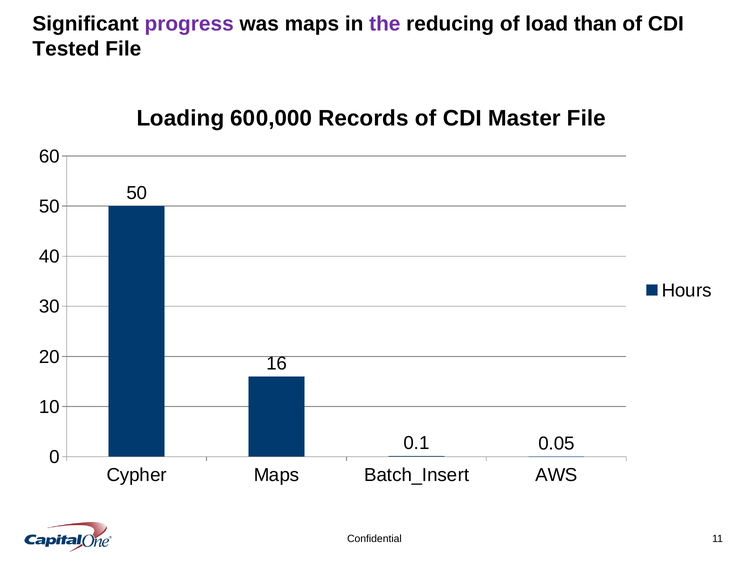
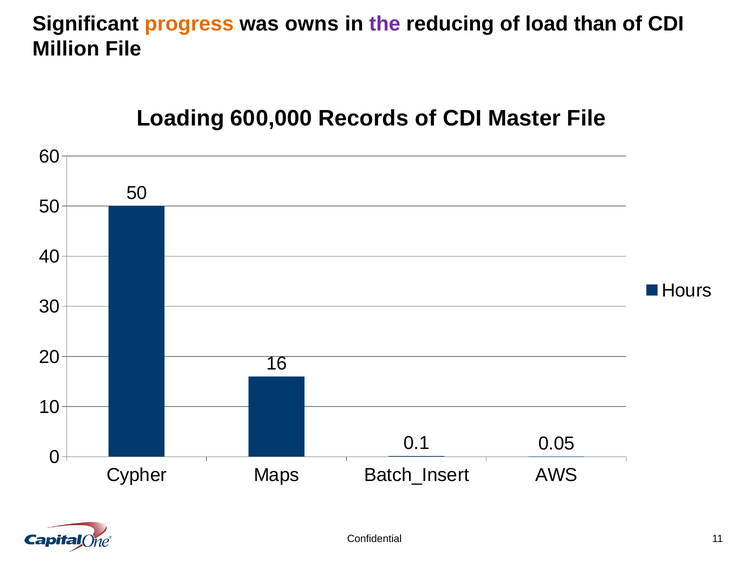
progress colour: purple -> orange (189, 24)
was maps: maps -> owns (312, 24)
Tested: Tested -> Million (66, 49)
